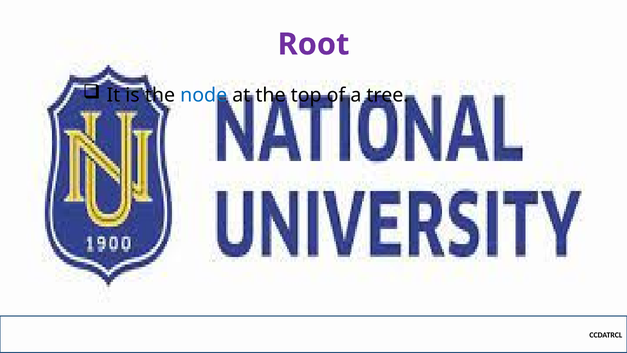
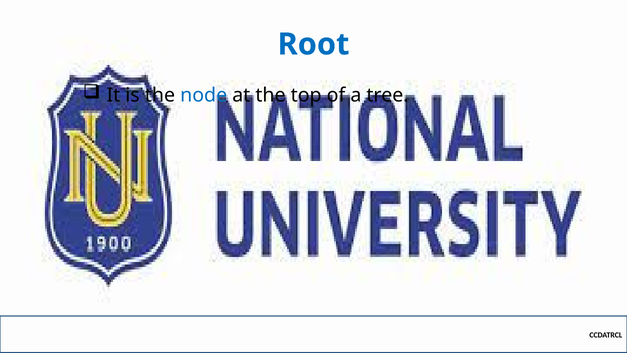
Root colour: purple -> blue (313, 44)
